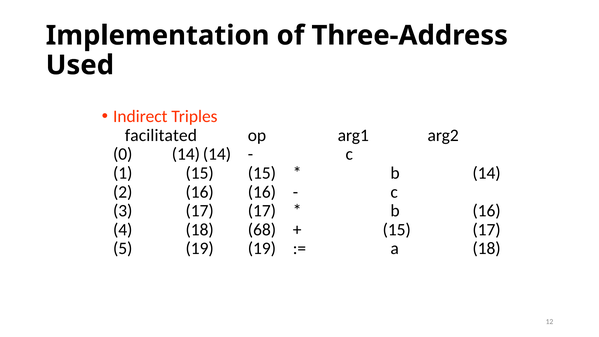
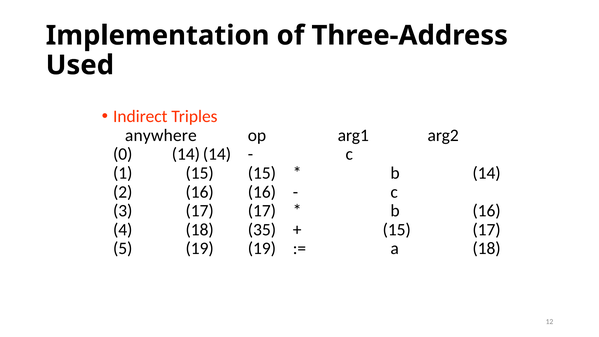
facilitated: facilitated -> anywhere (161, 135)
68: 68 -> 35 (262, 230)
